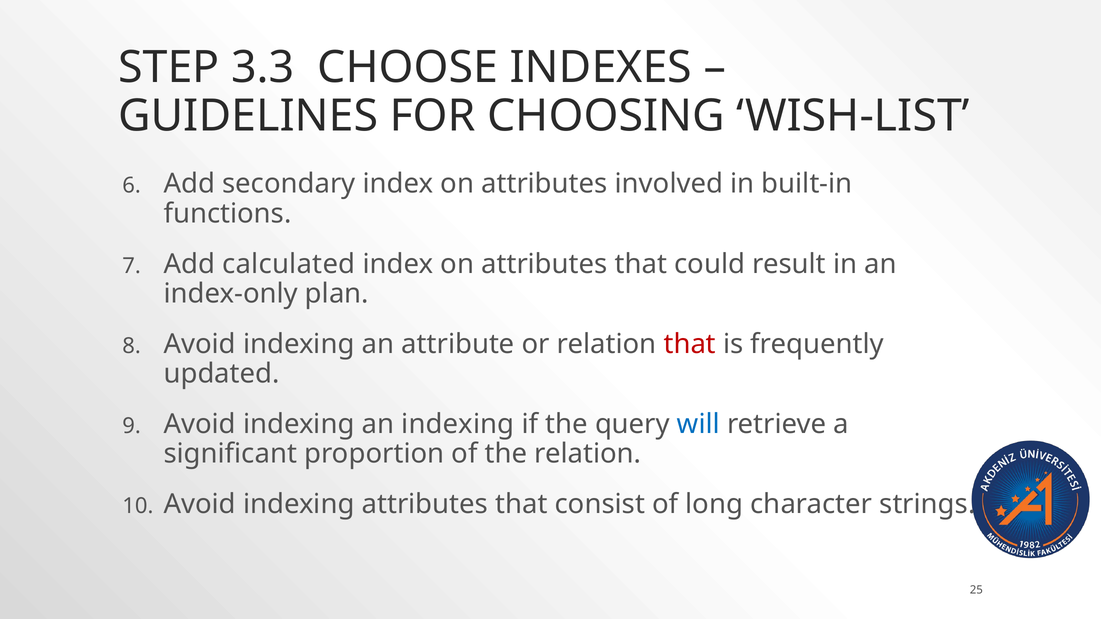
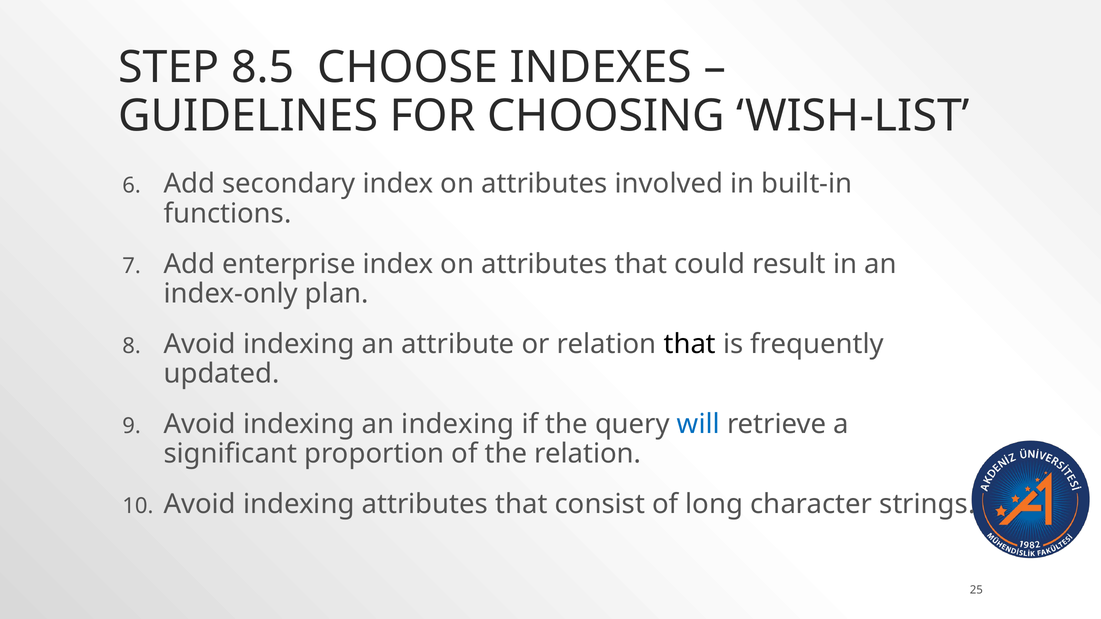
3.3: 3.3 -> 8.5 (263, 68)
calculated: calculated -> enterprise (289, 264)
that colour: red -> black (690, 344)
